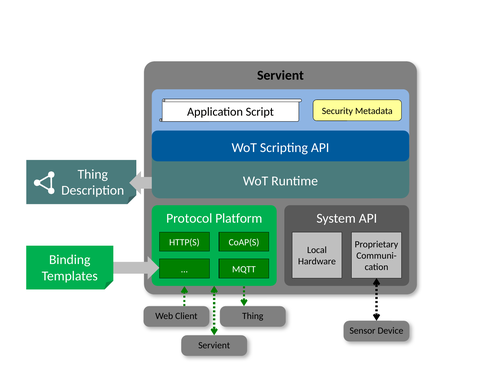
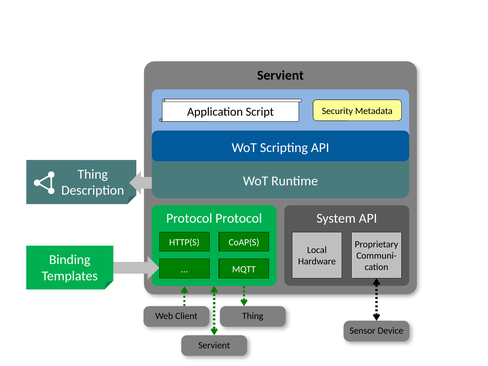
Protocol Platform: Platform -> Protocol (239, 218)
